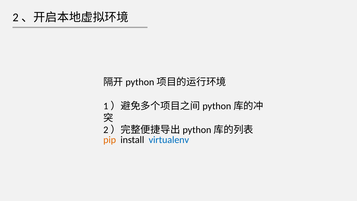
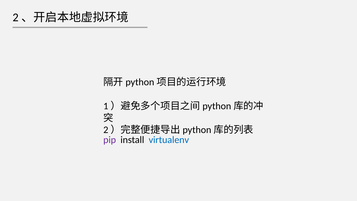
pip colour: orange -> purple (110, 140)
